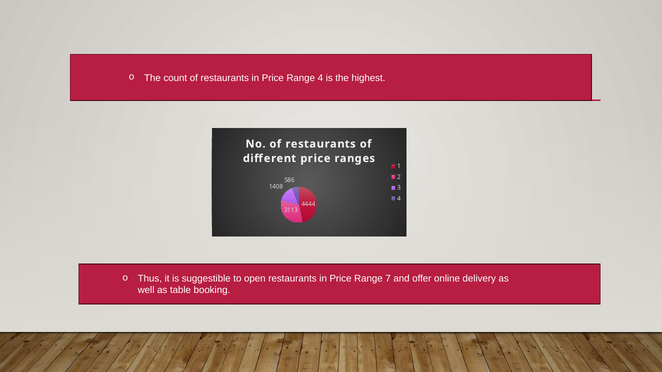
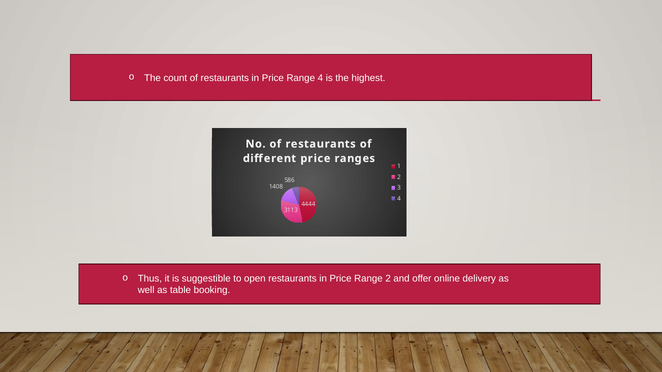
Range 7: 7 -> 2 (388, 279)
